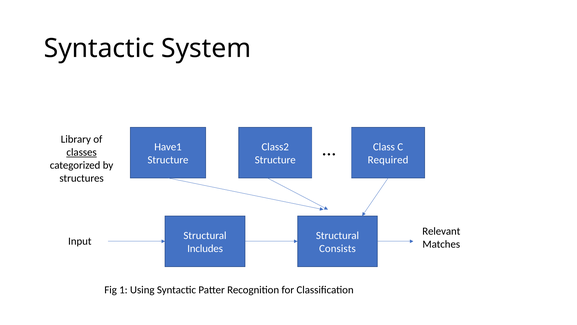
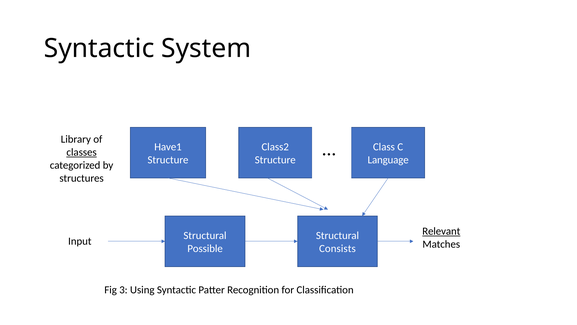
Required: Required -> Language (388, 160)
Relevant underline: none -> present (441, 231)
Includes: Includes -> Possible (205, 248)
1: 1 -> 3 (123, 290)
